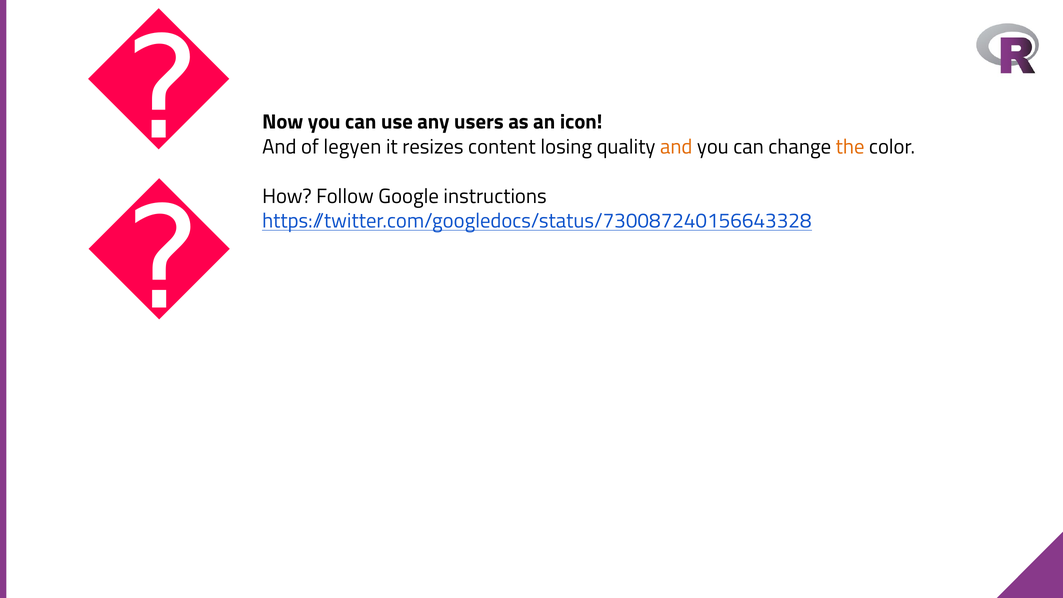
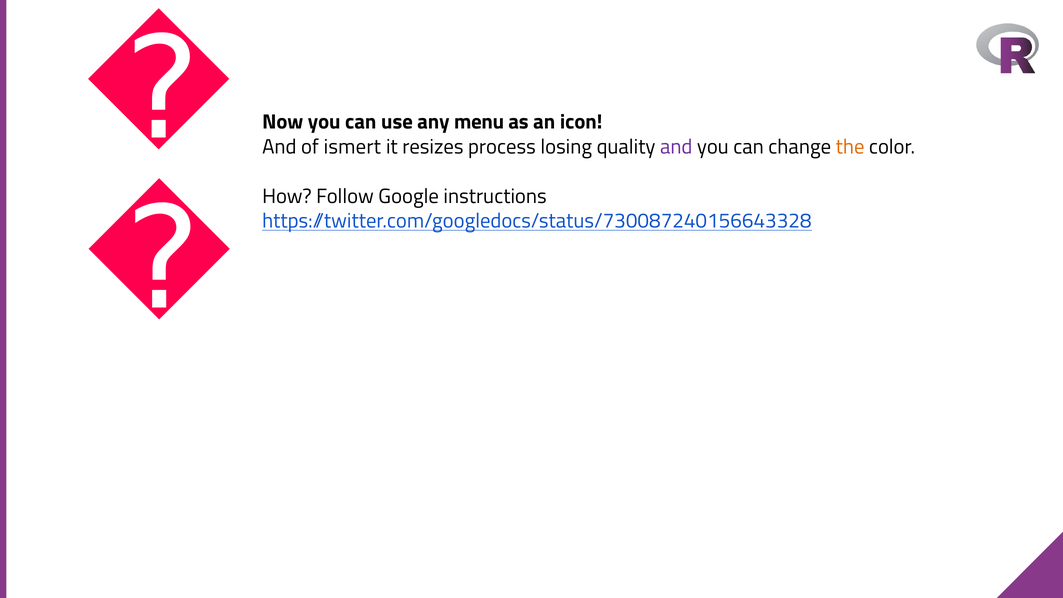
users: users -> menu (479, 122)
legyen: legyen -> ismert (352, 147)
content: content -> process (502, 147)
and colour: orange -> purple (676, 147)
